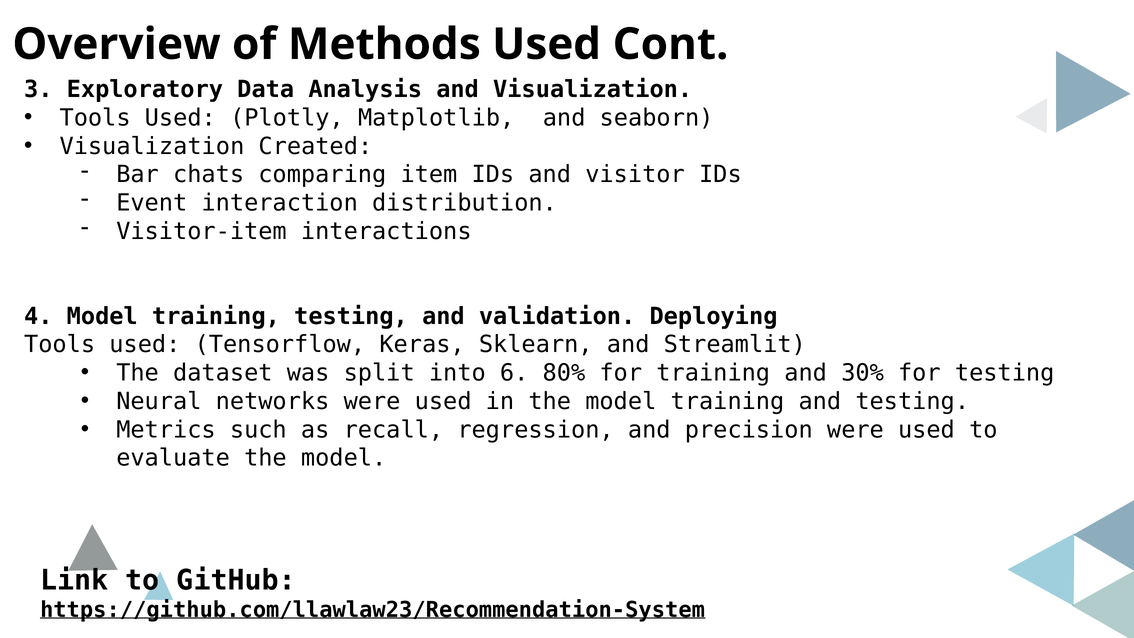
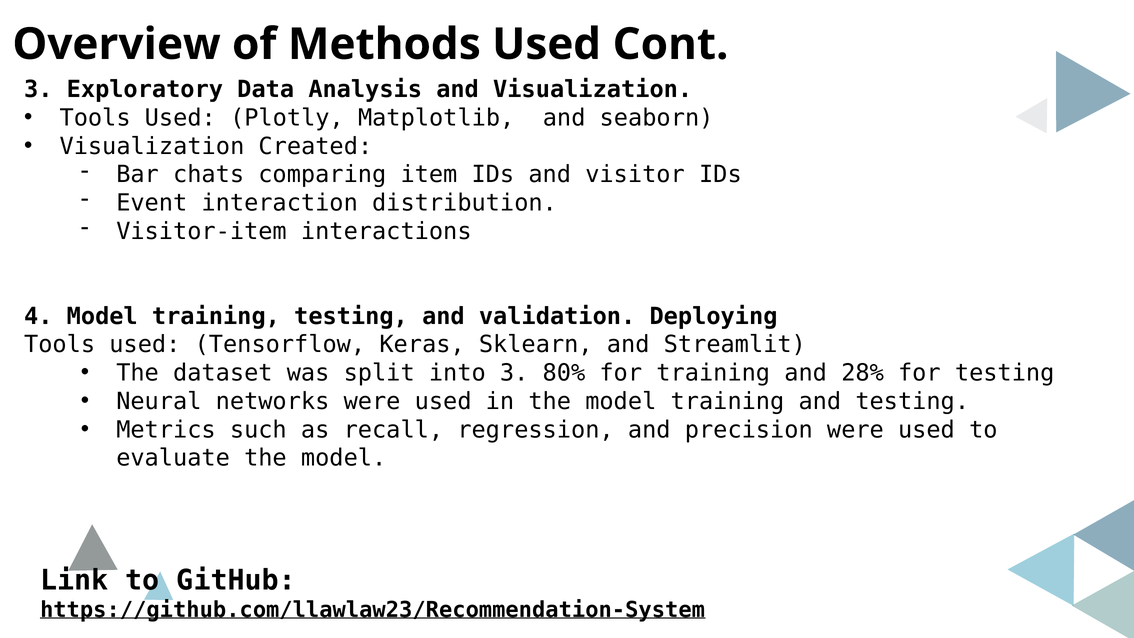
into 6: 6 -> 3 (514, 373)
30%: 30% -> 28% (863, 373)
